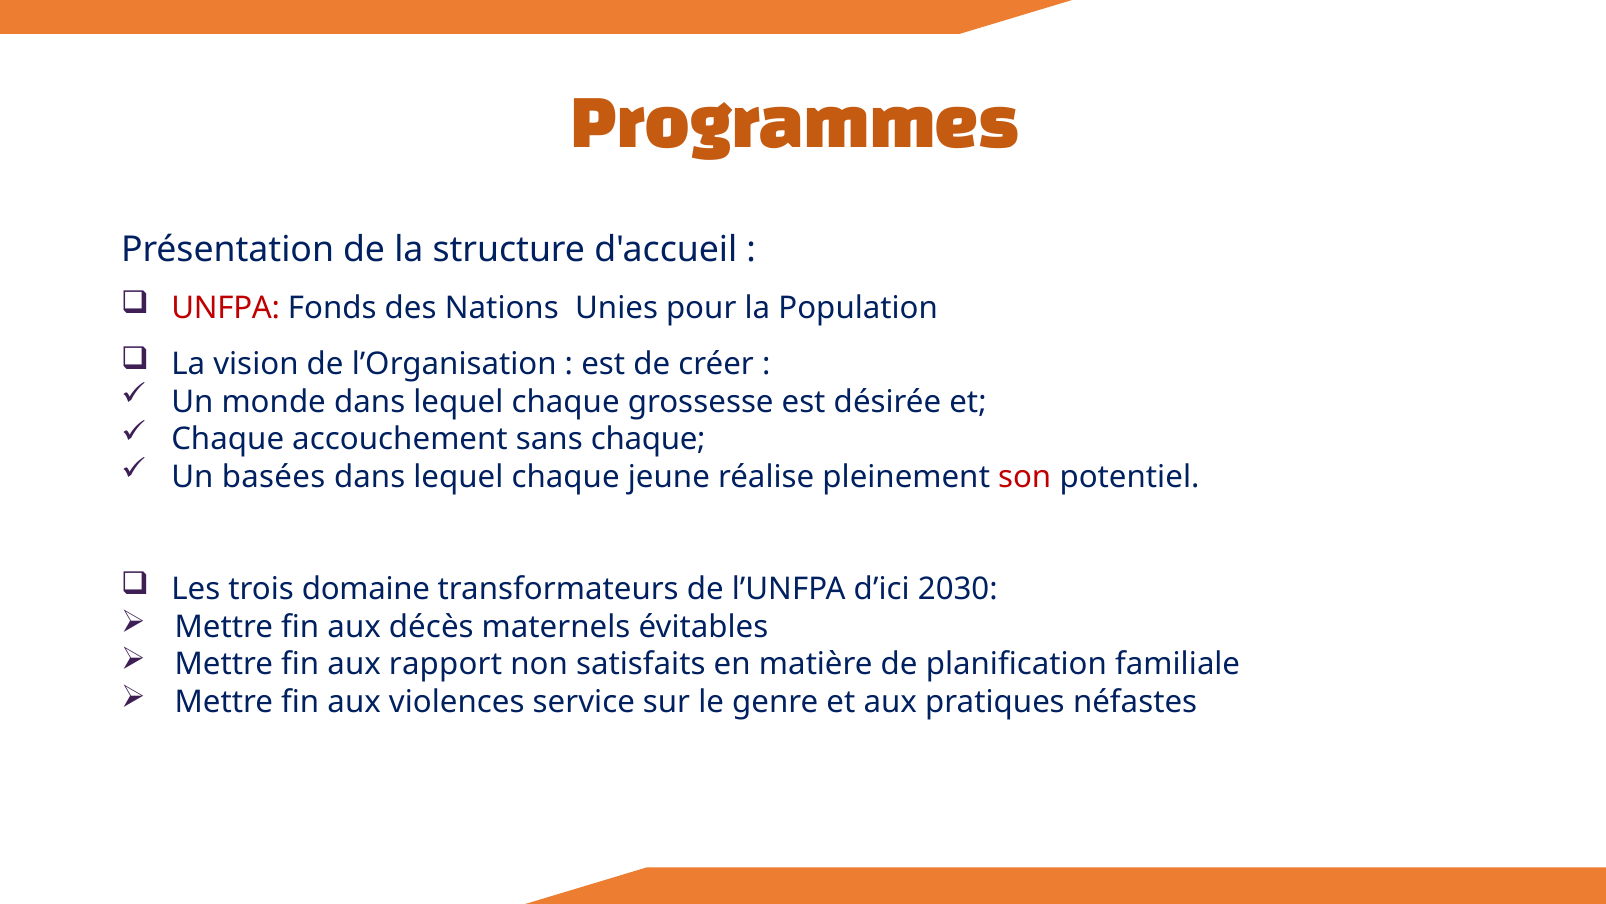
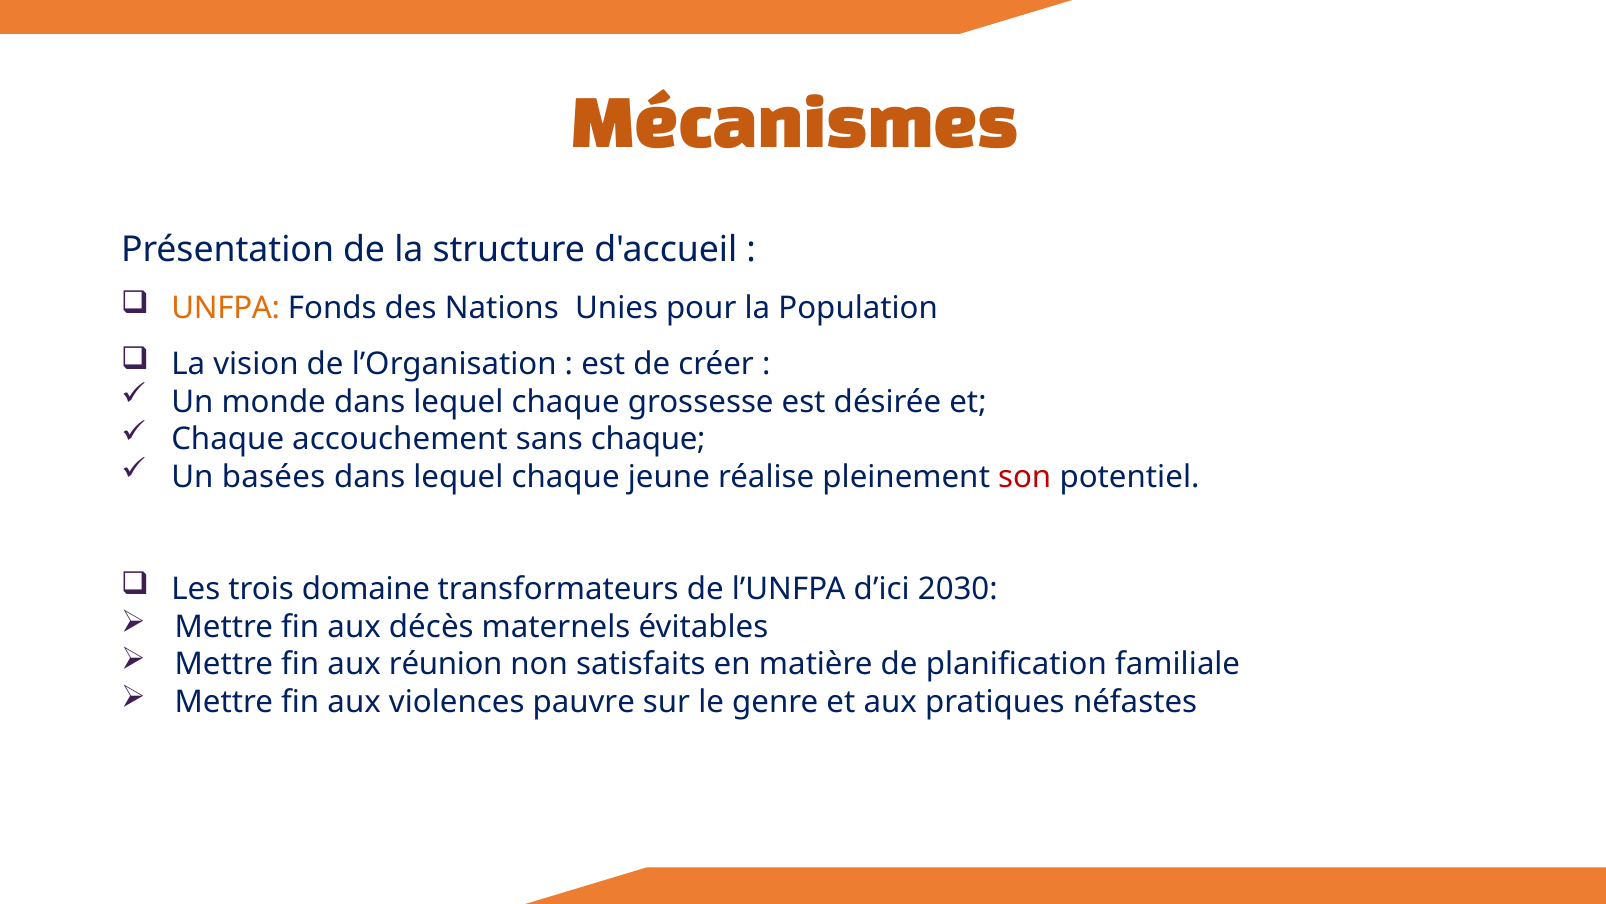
Programmes: Programmes -> Mécanismes (795, 122)
UNFPA colour: red -> orange (226, 308)
rapport: rapport -> réunion (446, 664)
service: service -> pauvre (584, 701)
